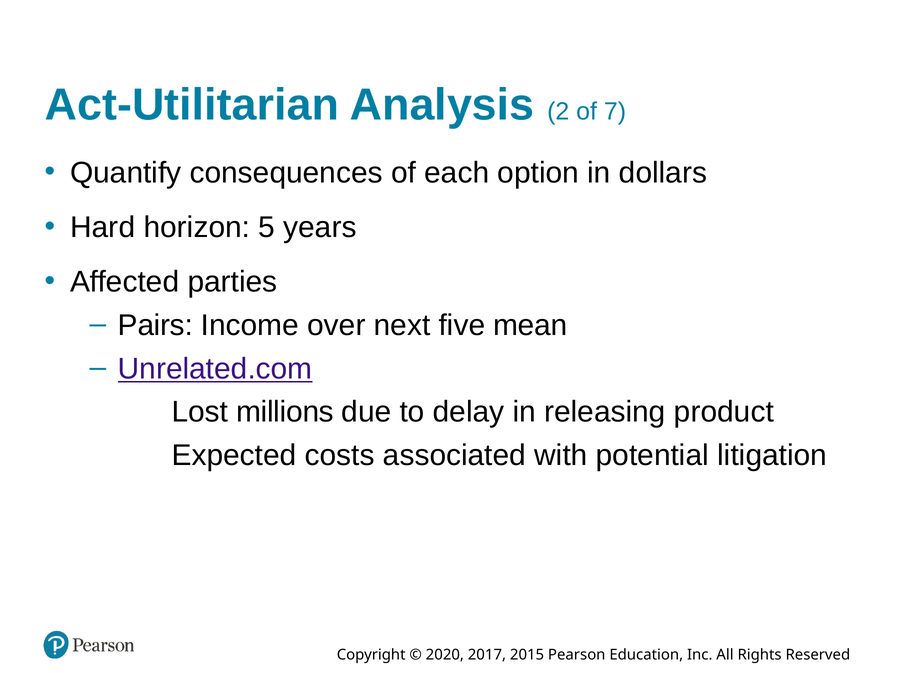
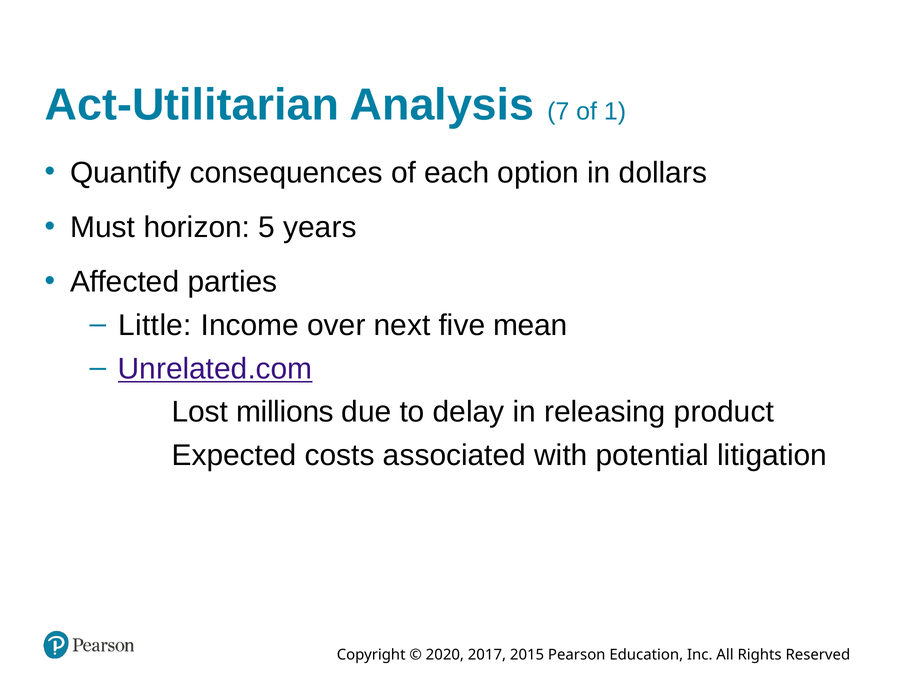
2: 2 -> 7 (558, 112)
7: 7 -> 1 (615, 112)
Hard: Hard -> Must (103, 227)
Pairs: Pairs -> Little (155, 326)
